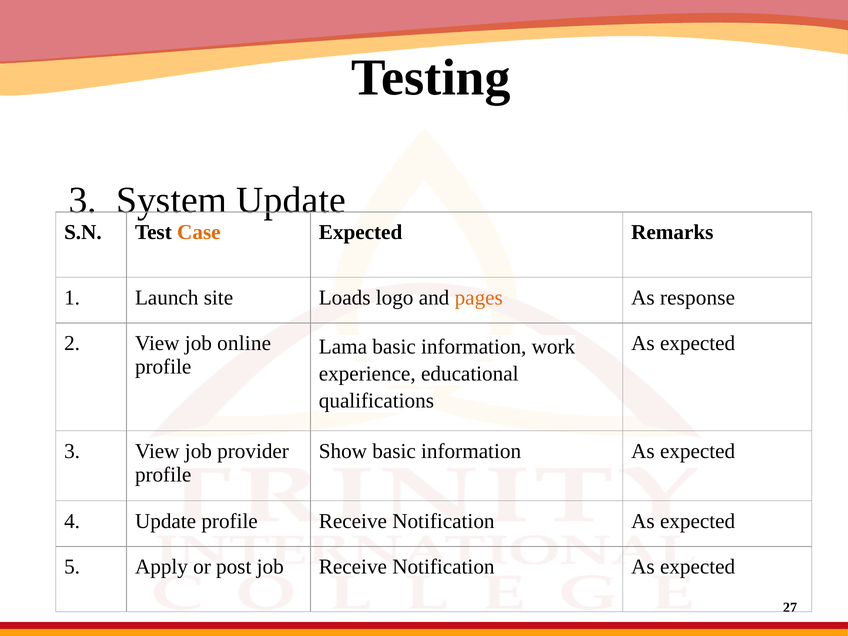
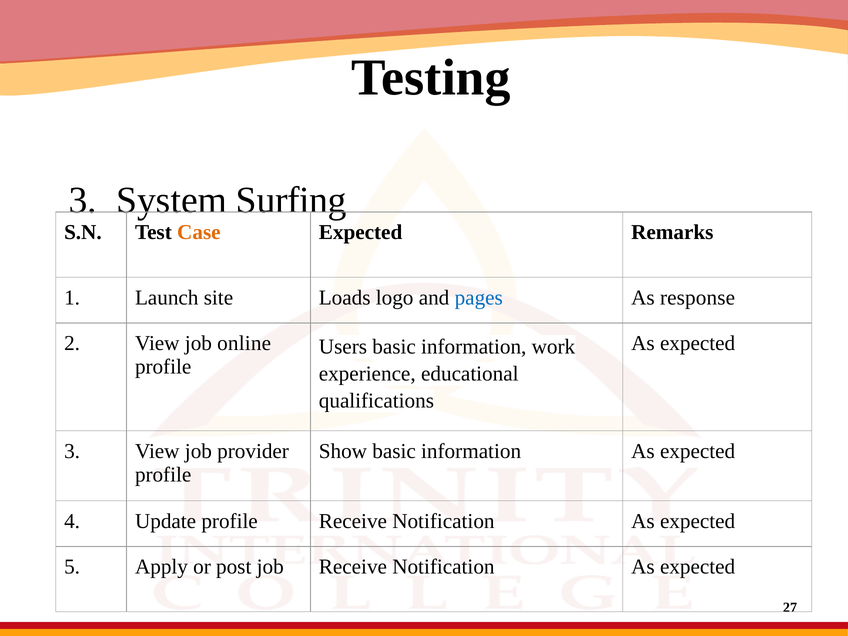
System Update: Update -> Surfing (291, 200)
pages colour: orange -> blue (479, 298)
Lama: Lama -> Users (343, 347)
